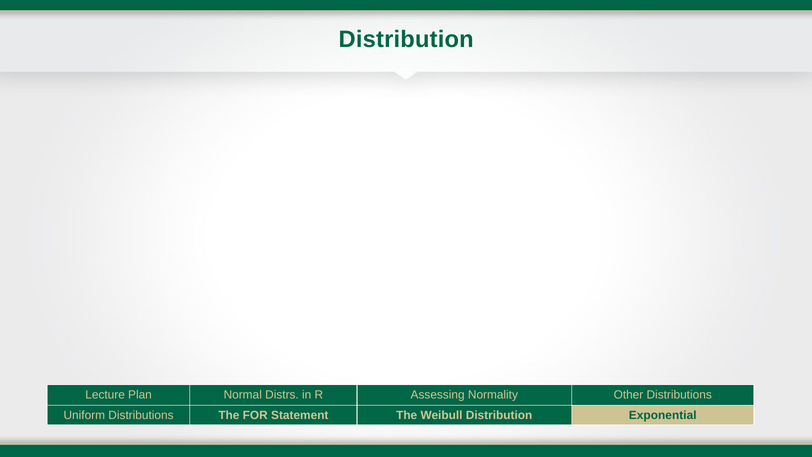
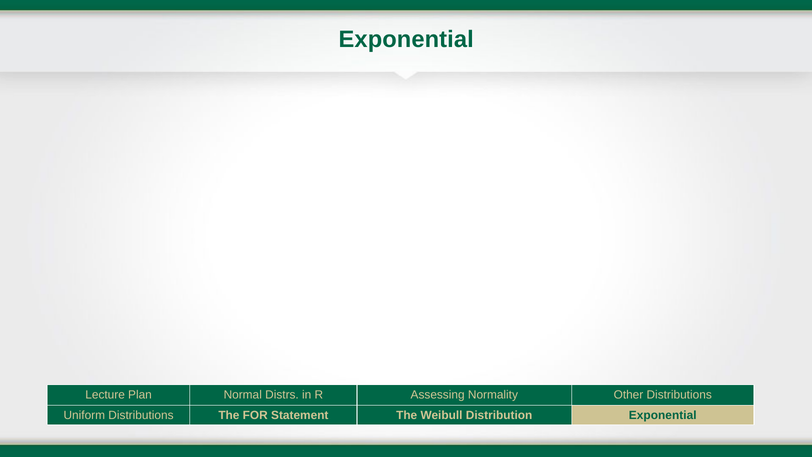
Distribution: Distribution -> Exponential (406, 39)
